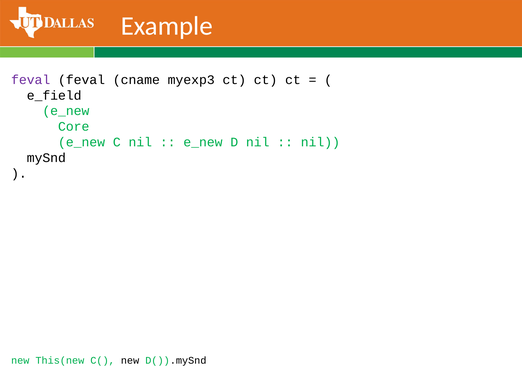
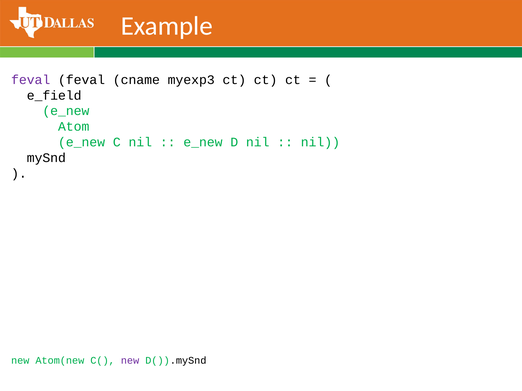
Core: Core -> Atom (74, 127)
This(new: This(new -> Atom(new (60, 361)
new colour: black -> purple (130, 361)
